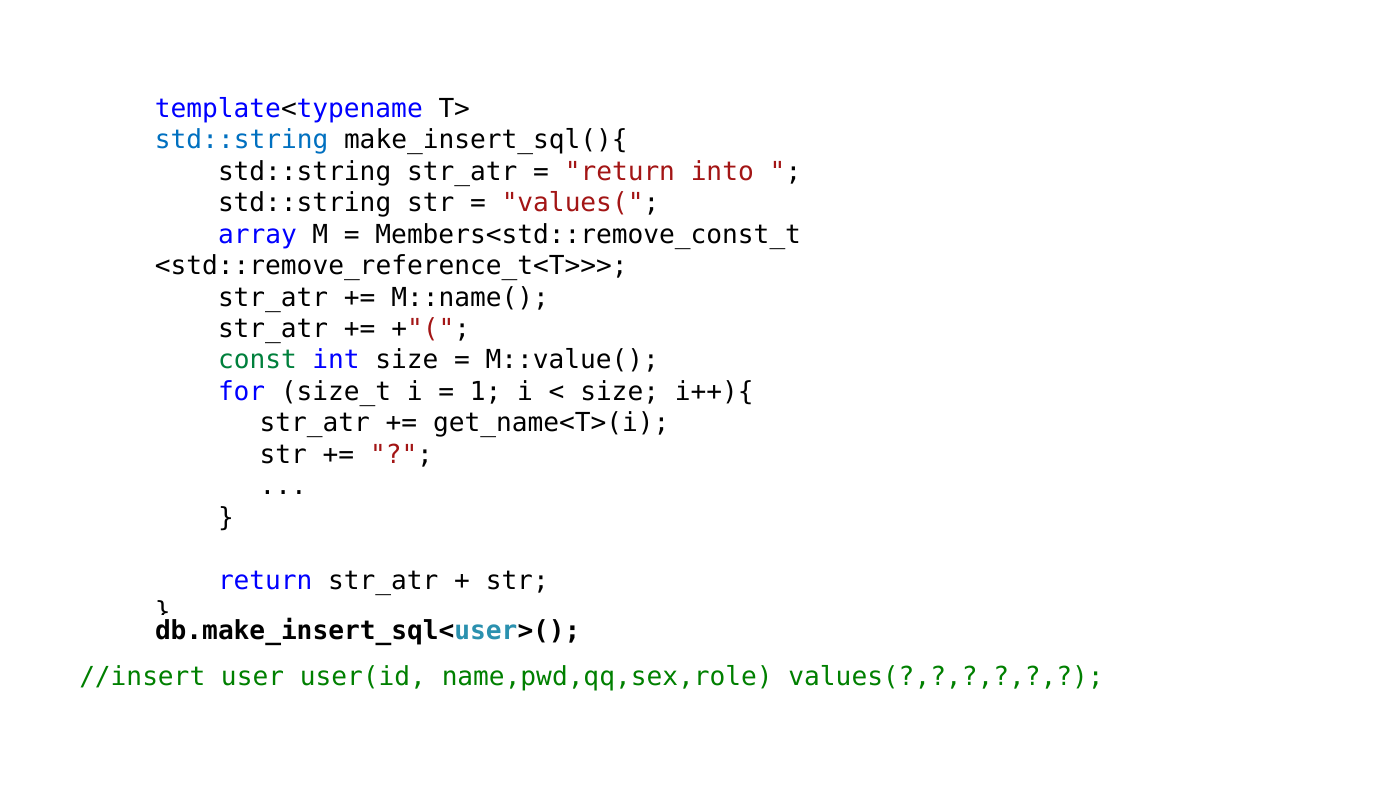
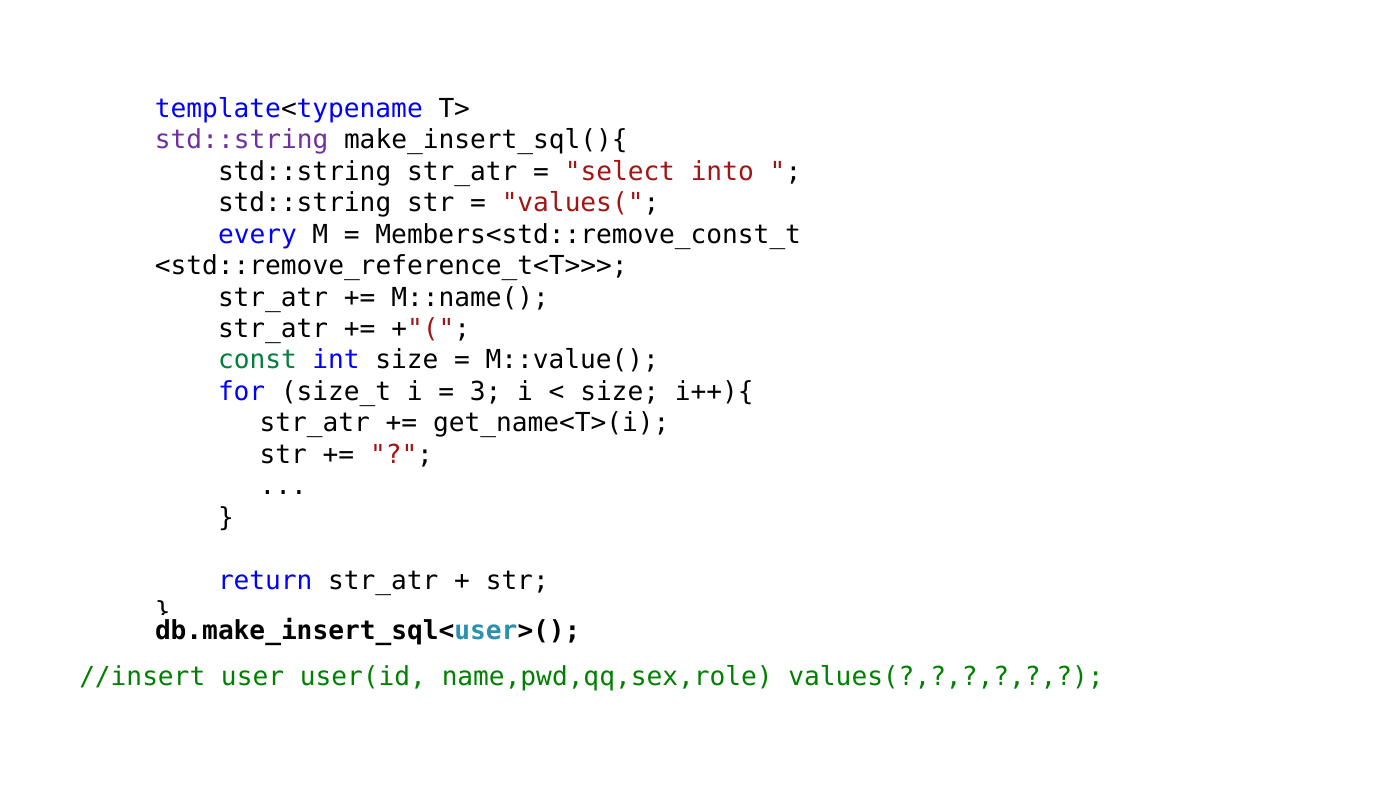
std::string colour: blue -> purple (242, 140)
return: return -> select (620, 172)
array: array -> every (257, 234)
1: 1 -> 3 (486, 392)
